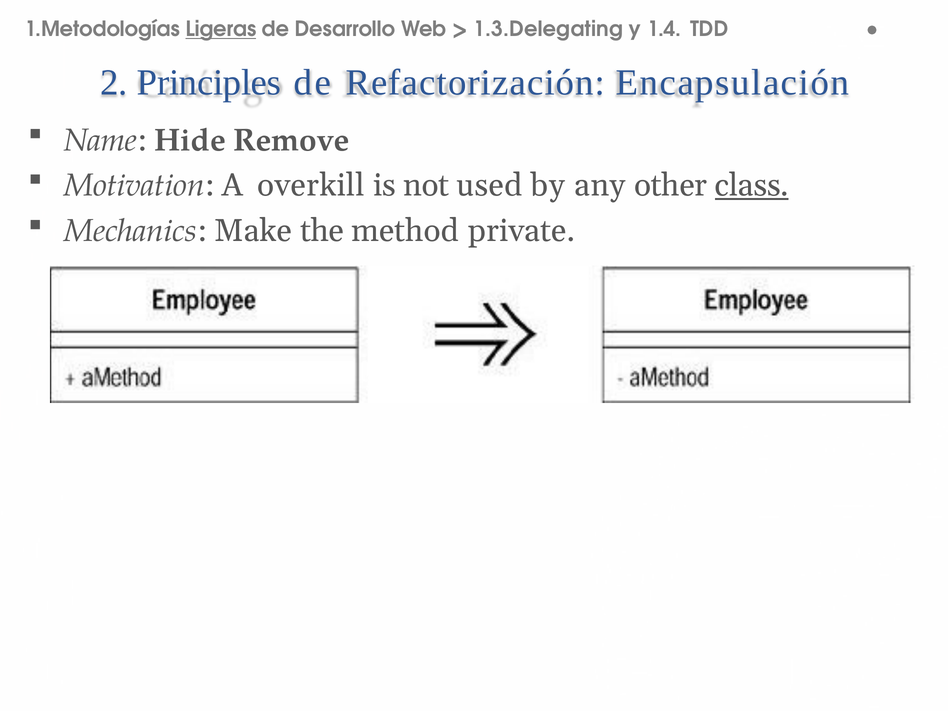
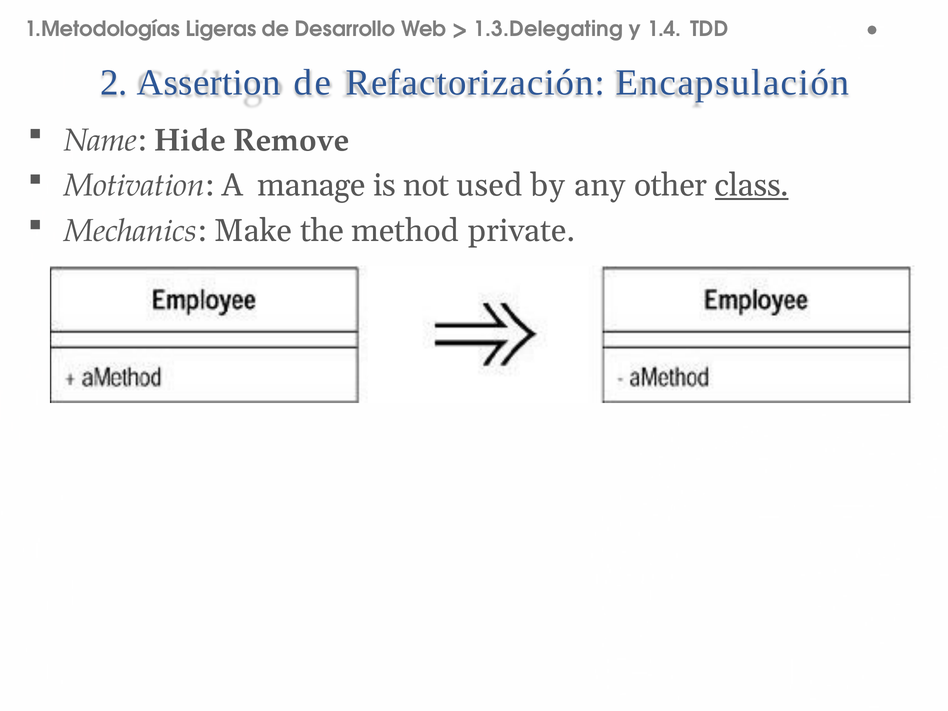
Ligeras underline: present -> none (221, 29)
Principles: Principles -> Assertion (209, 82)
overkill: overkill -> manage (311, 185)
